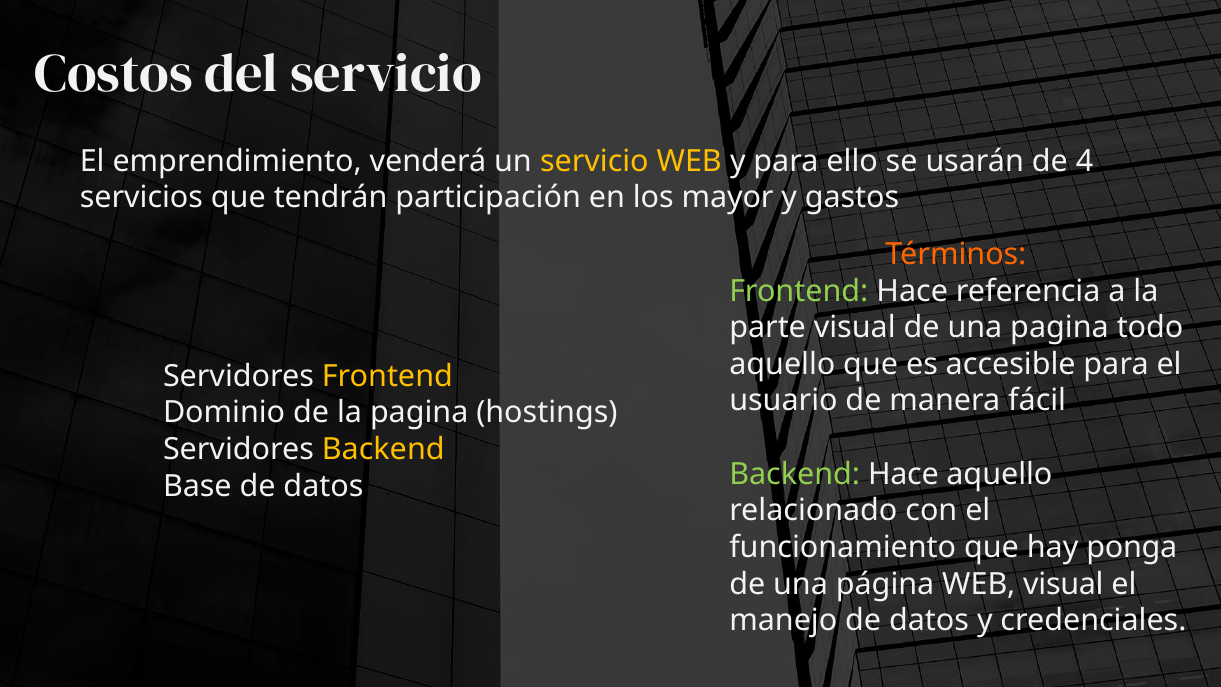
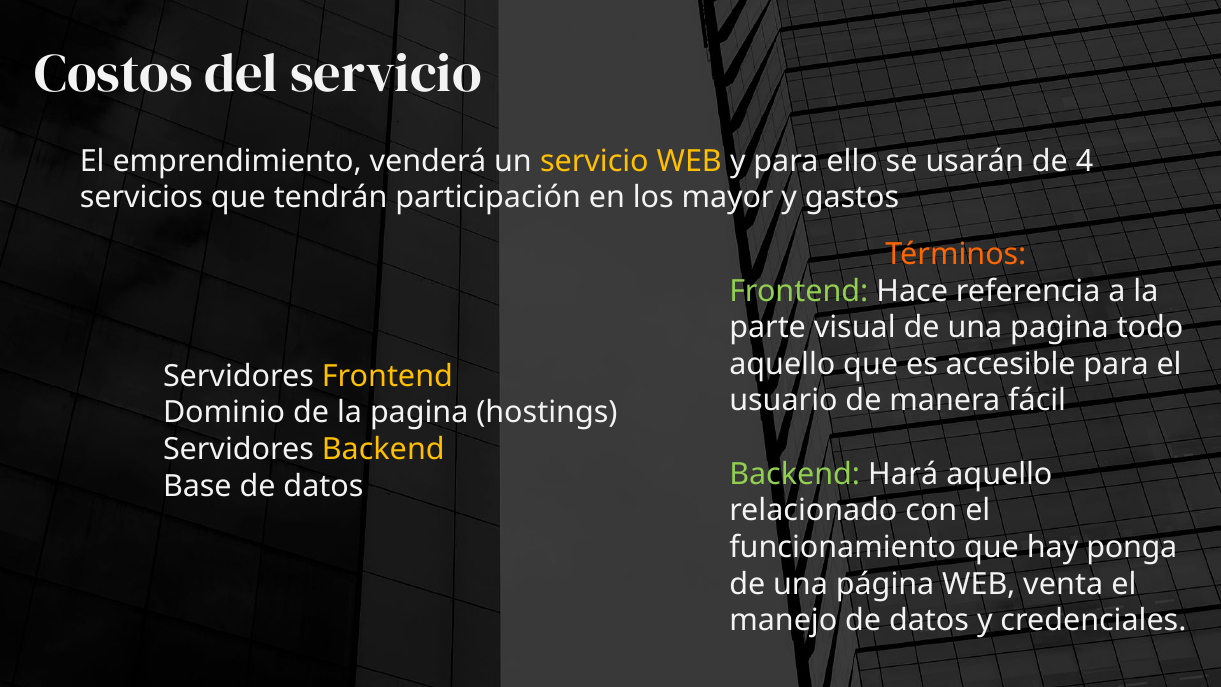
Backend Hace: Hace -> Hará (903, 474)
WEB visual: visual -> venta (1063, 584)
